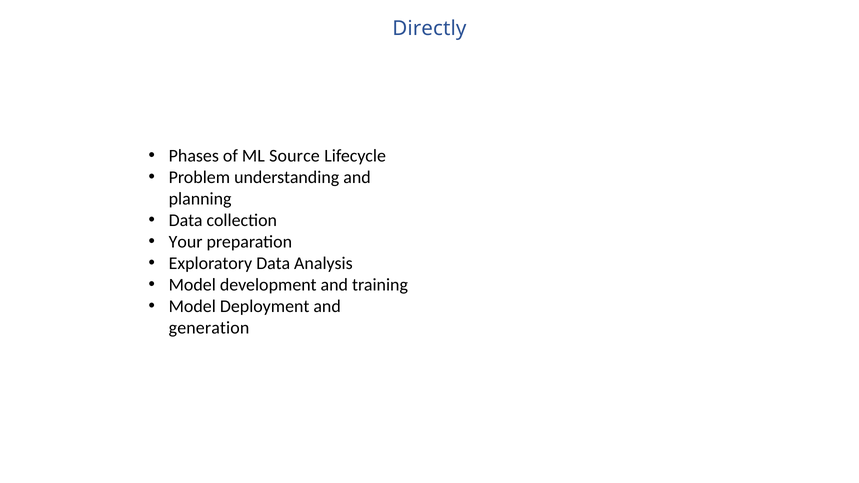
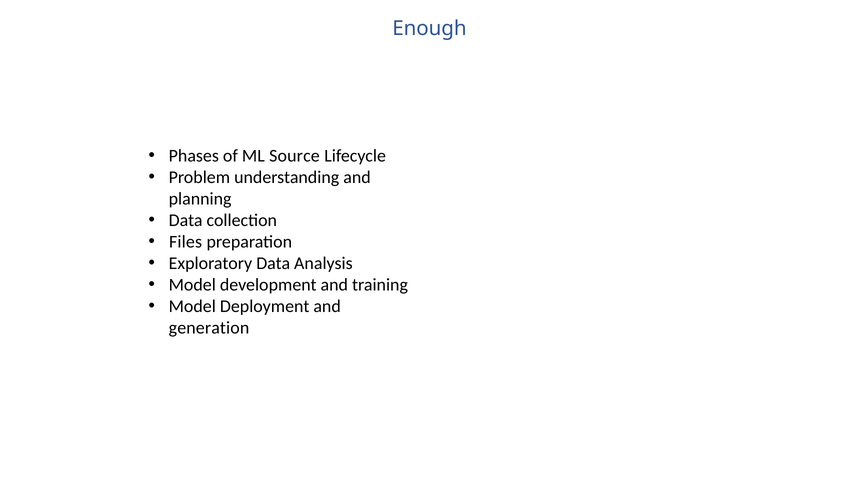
Directly: Directly -> Enough (429, 29)
Your: Your -> Files (186, 242)
